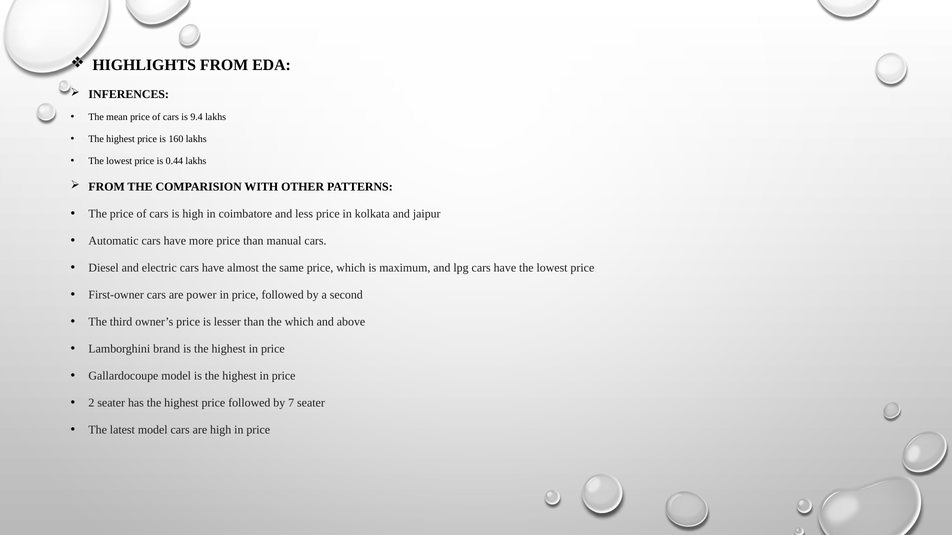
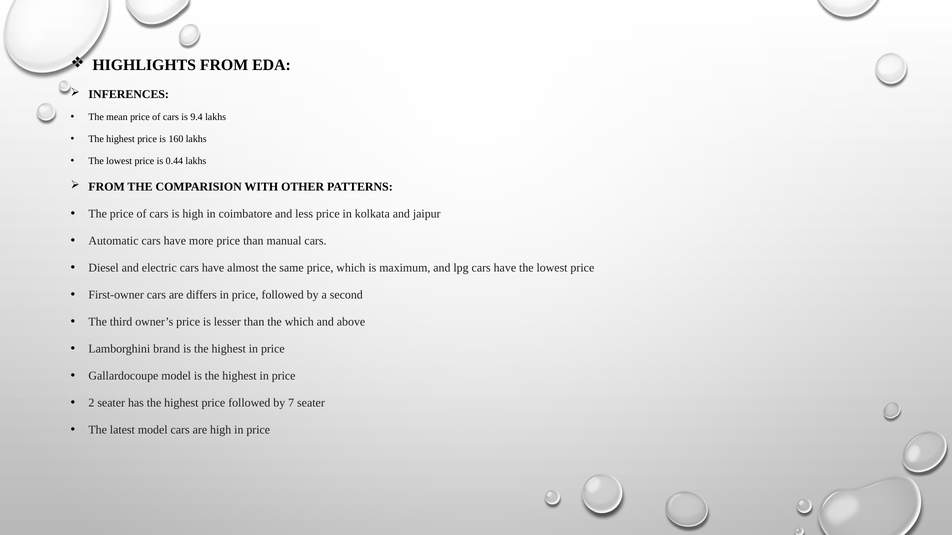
power: power -> differs (202, 295)
